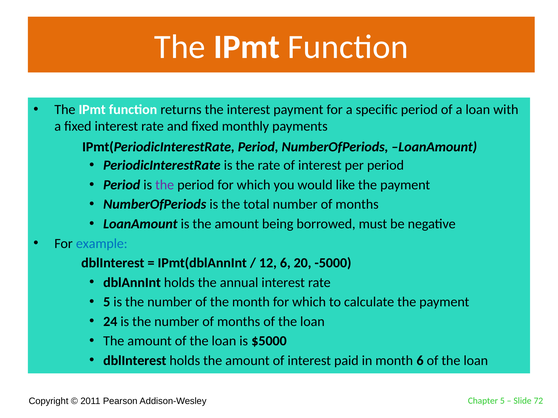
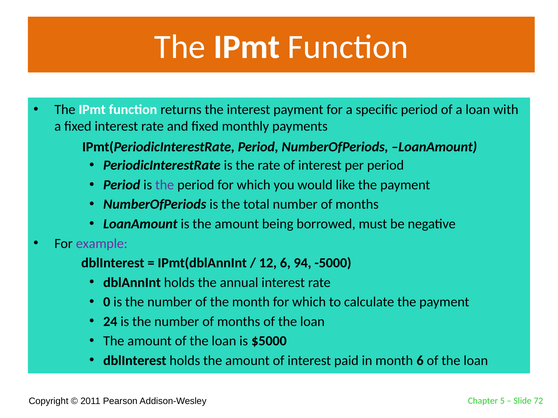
example colour: blue -> purple (102, 244)
20: 20 -> 94 (303, 263)
5: 5 -> 0 (107, 302)
